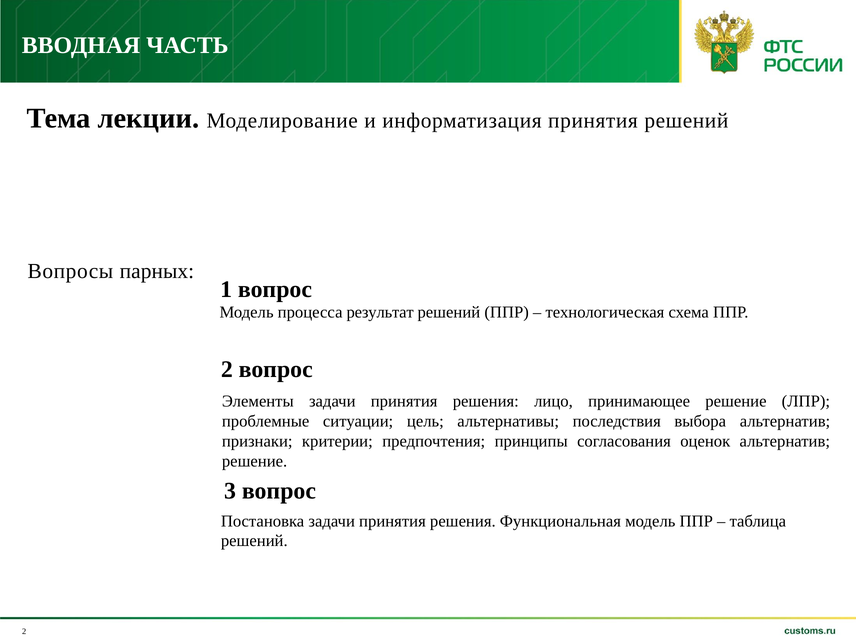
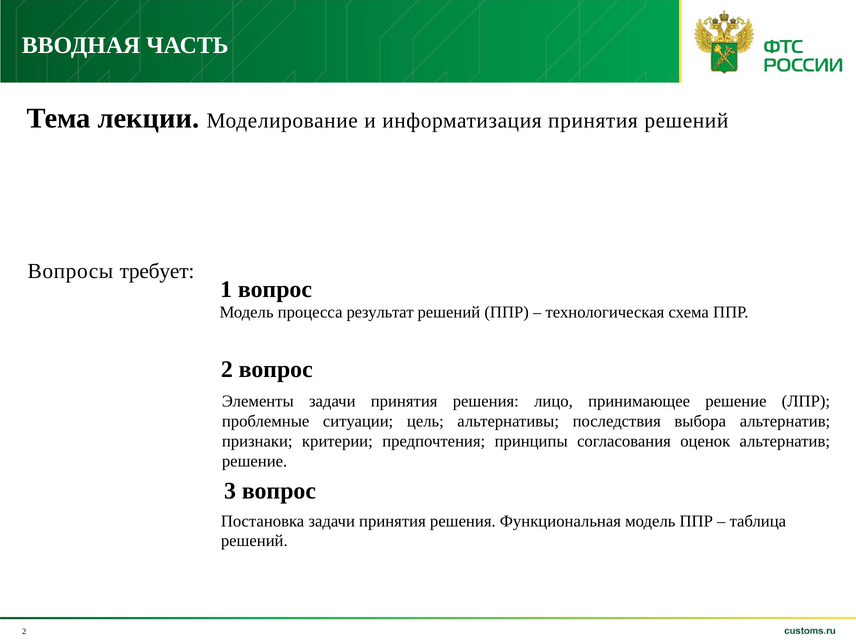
парных: парных -> требует (157, 271)
